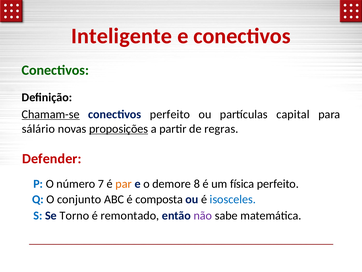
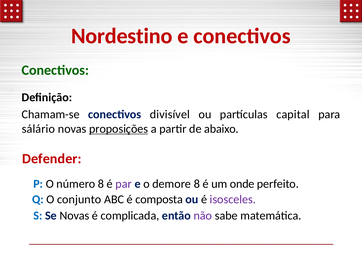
Inteligente: Inteligente -> Nordestino (122, 36)
Chamam-se underline: present -> none (51, 114)
conectivos perfeito: perfeito -> divisível (170, 114)
regras: regras -> abaixo (221, 129)
número 7: 7 -> 8 (101, 184)
par colour: orange -> purple (124, 184)
física: física -> onde (242, 184)
isosceles colour: blue -> purple (233, 199)
Se Torno: Torno -> Novas (74, 215)
remontado: remontado -> complicada (130, 215)
